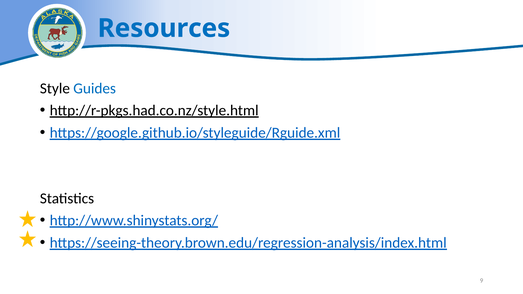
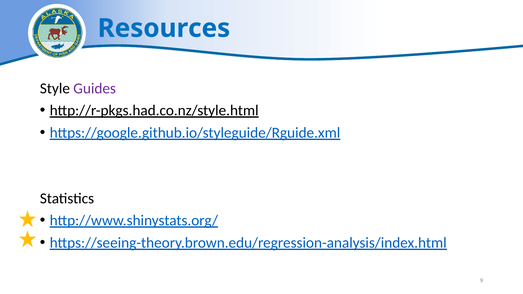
Guides colour: blue -> purple (95, 88)
